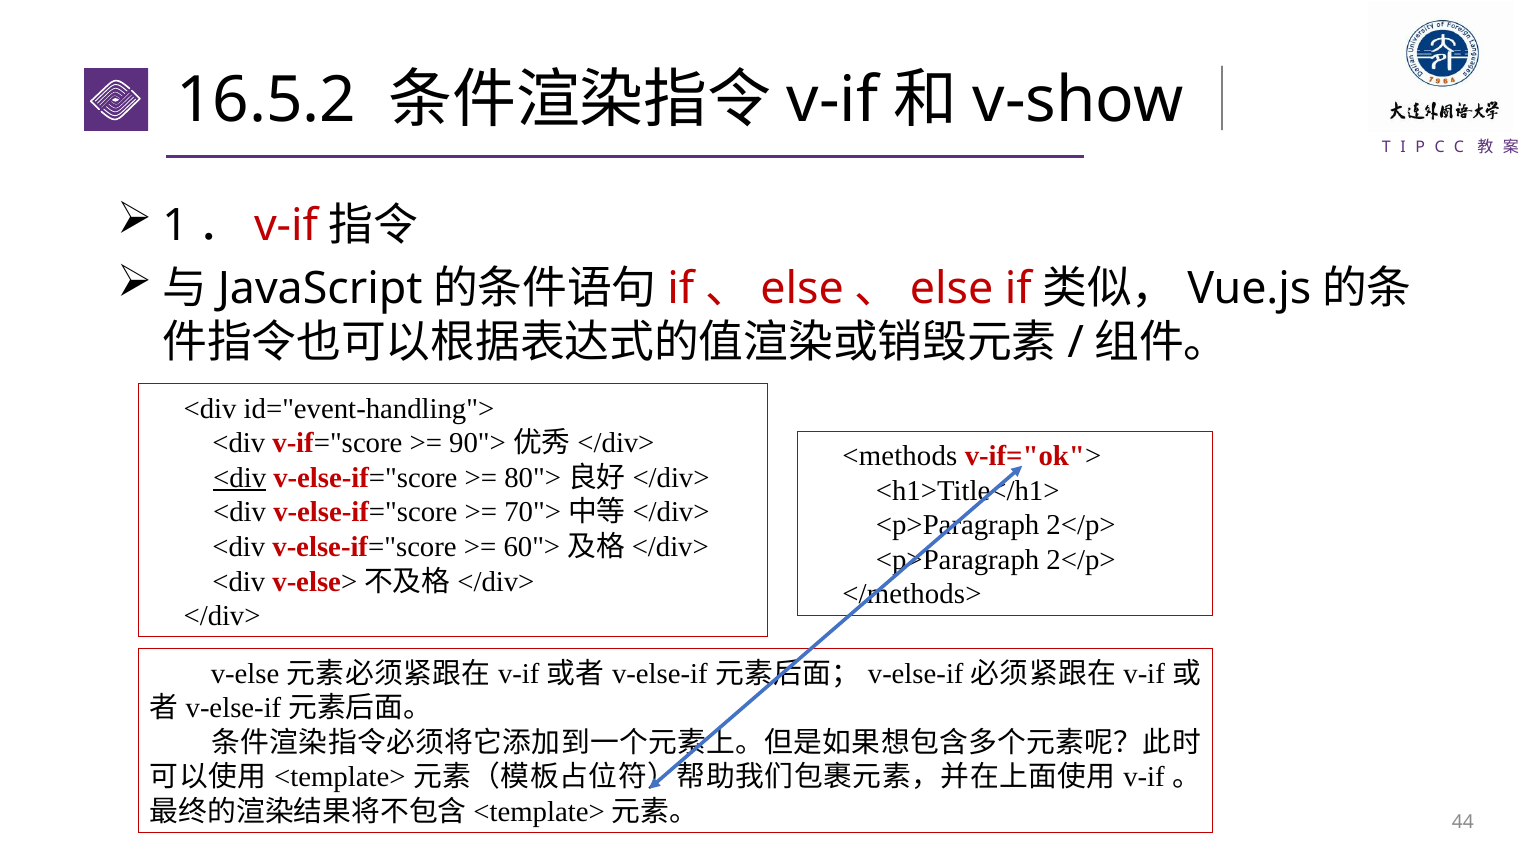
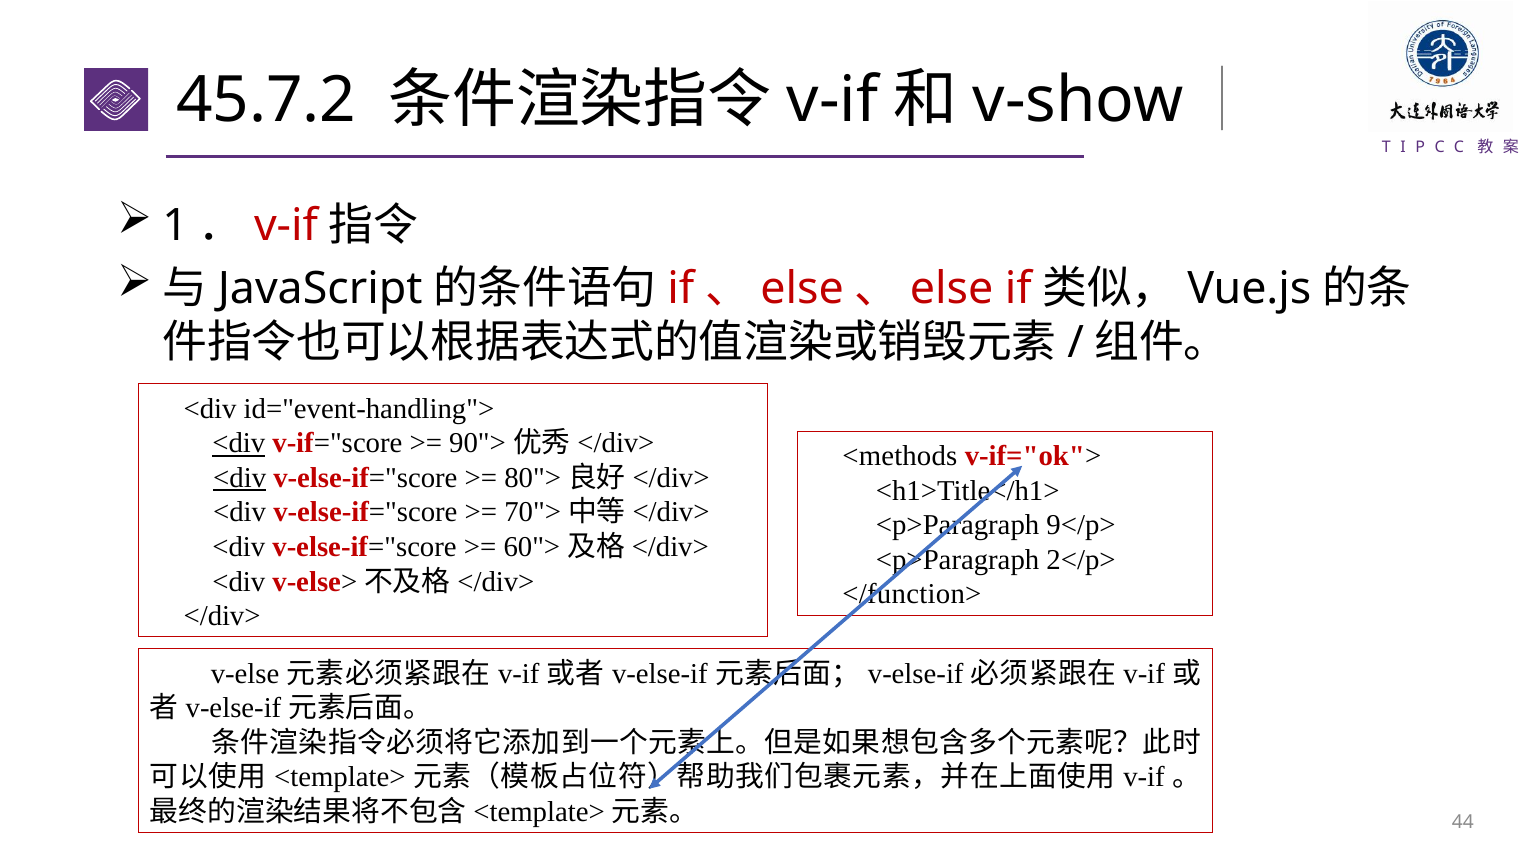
16.5.2: 16.5.2 -> 45.7.2 (266, 101)
<div underline: none -> present (239, 444)
2</p>: 2</p> -> 9</p> (1081, 526)
</methods>: </methods> -> </function> (912, 595)
